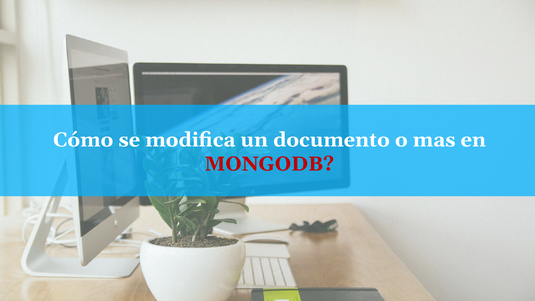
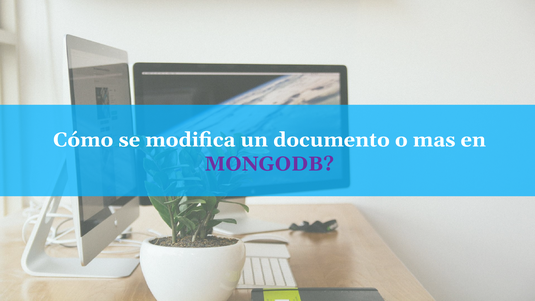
MONGODB colour: red -> purple (269, 164)
